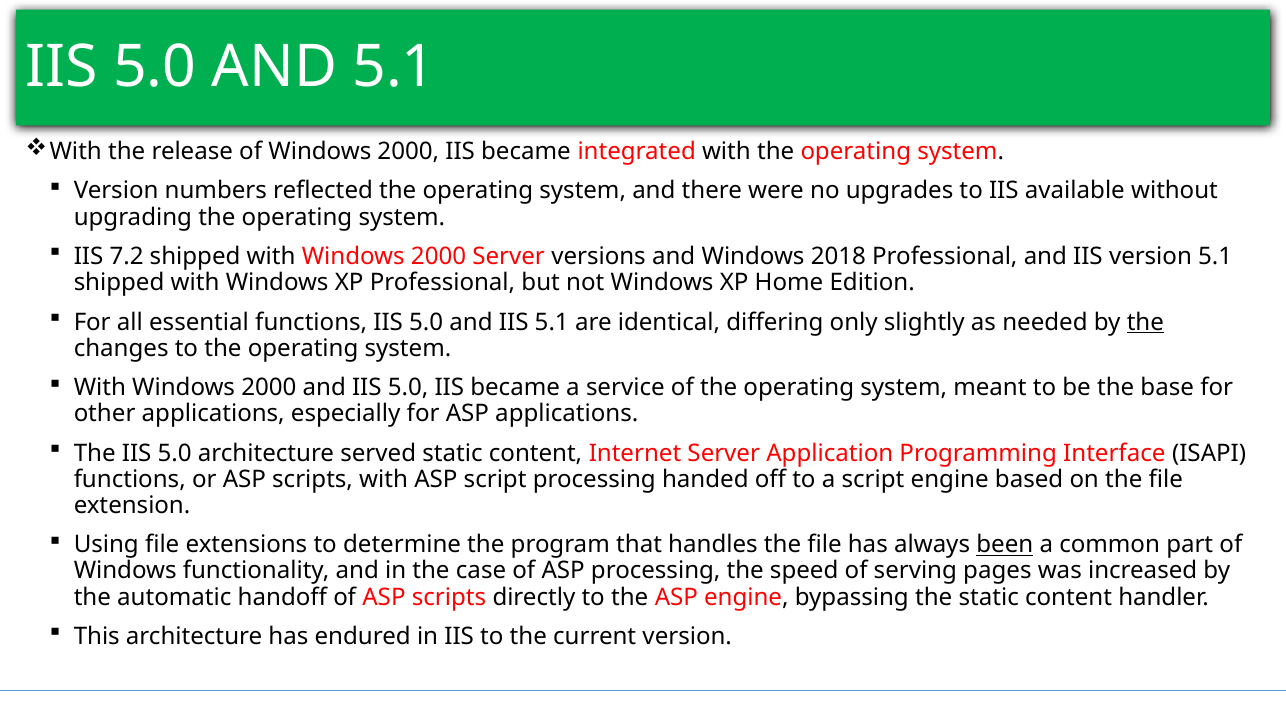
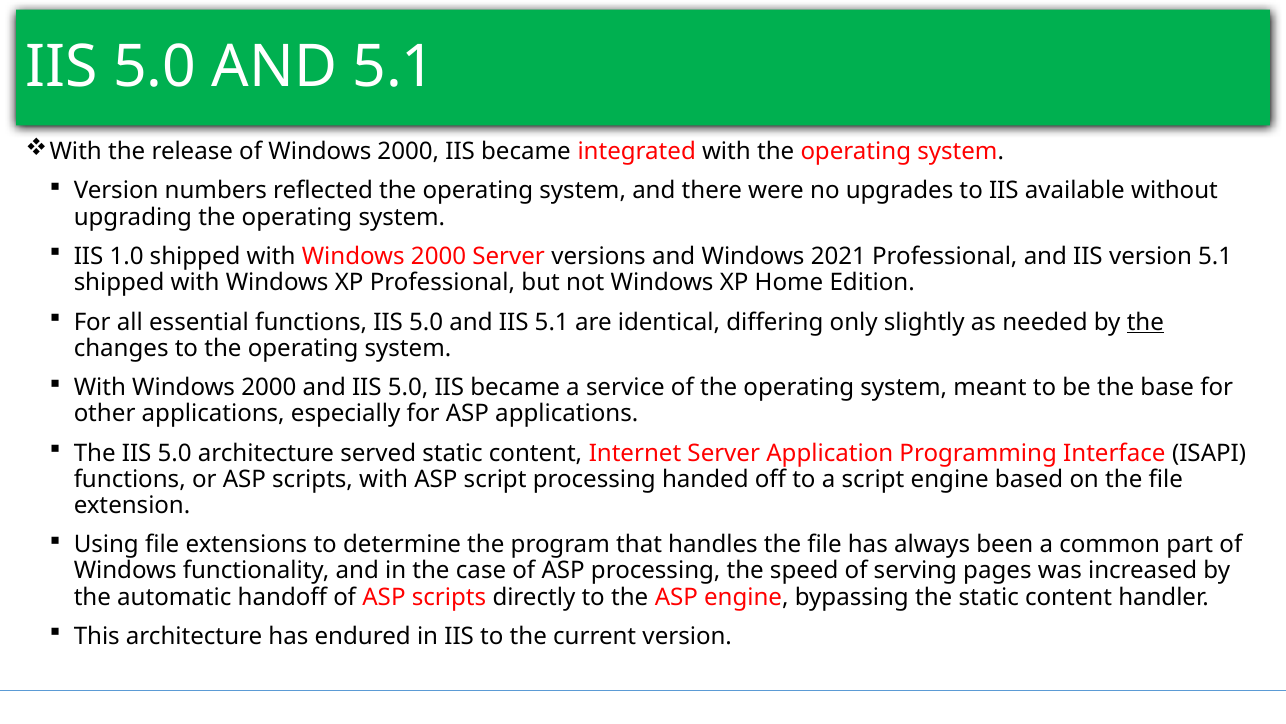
7.2: 7.2 -> 1.0 (127, 256)
2018: 2018 -> 2021 (838, 256)
been underline: present -> none (1005, 544)
